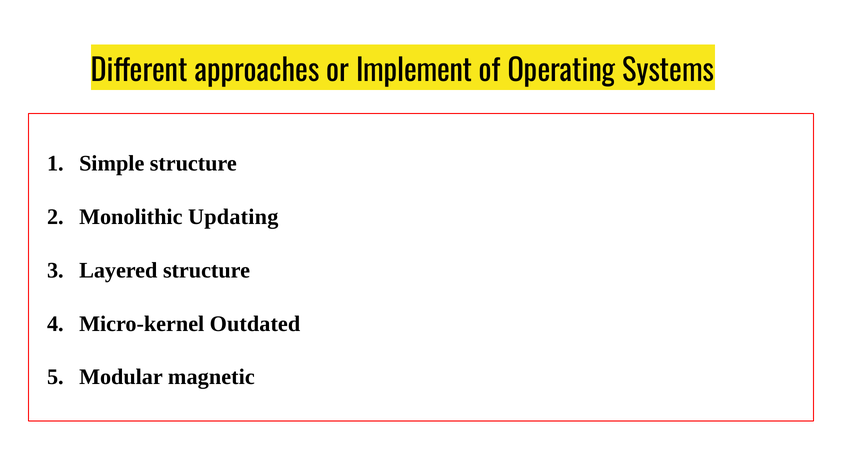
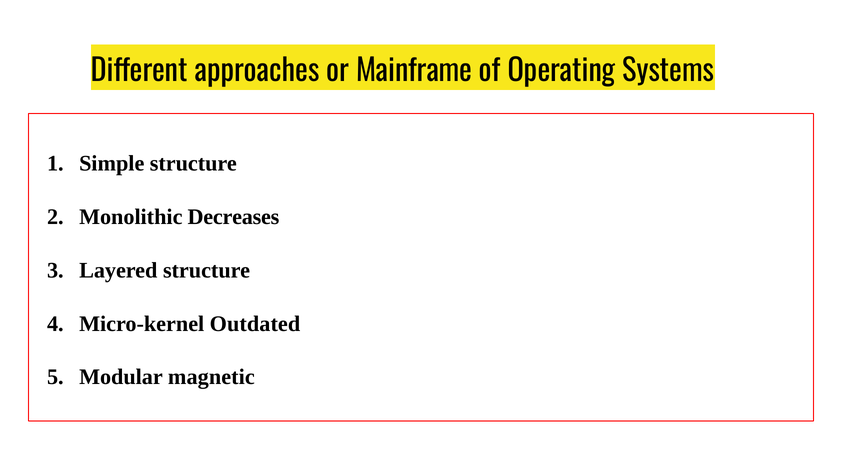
Implement: Implement -> Mainframe (414, 71)
Updating: Updating -> Decreases (233, 217)
